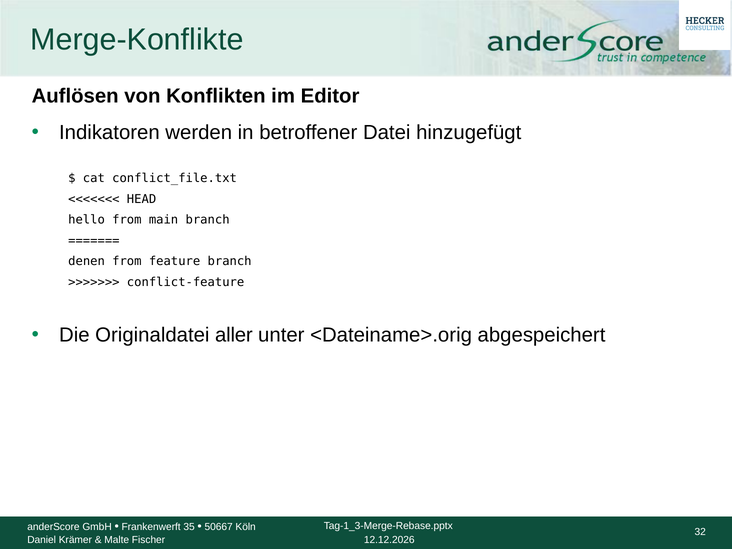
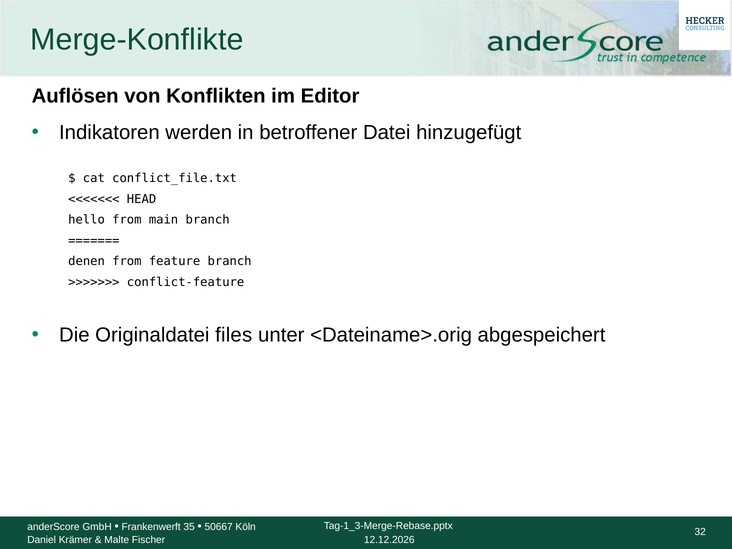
aller: aller -> files (234, 335)
